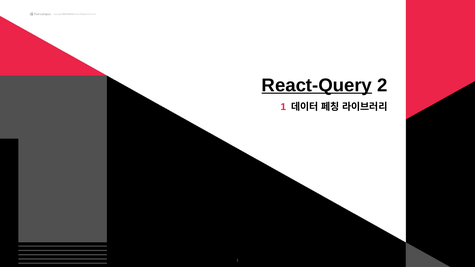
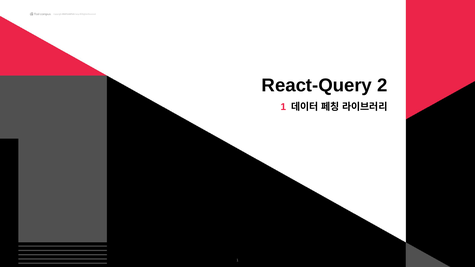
React-Query underline: present -> none (317, 85)
